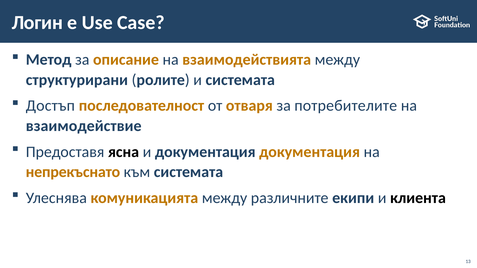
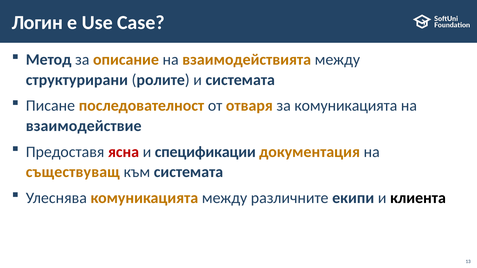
Достъп: Достъп -> Писане (50, 106)
за потребителите: потребителите -> комуникацията (346, 106)
ясна colour: black -> red (124, 152)
и документация: документация -> спецификации (205, 152)
непрекъснато: непрекъснато -> съществуващ (73, 172)
